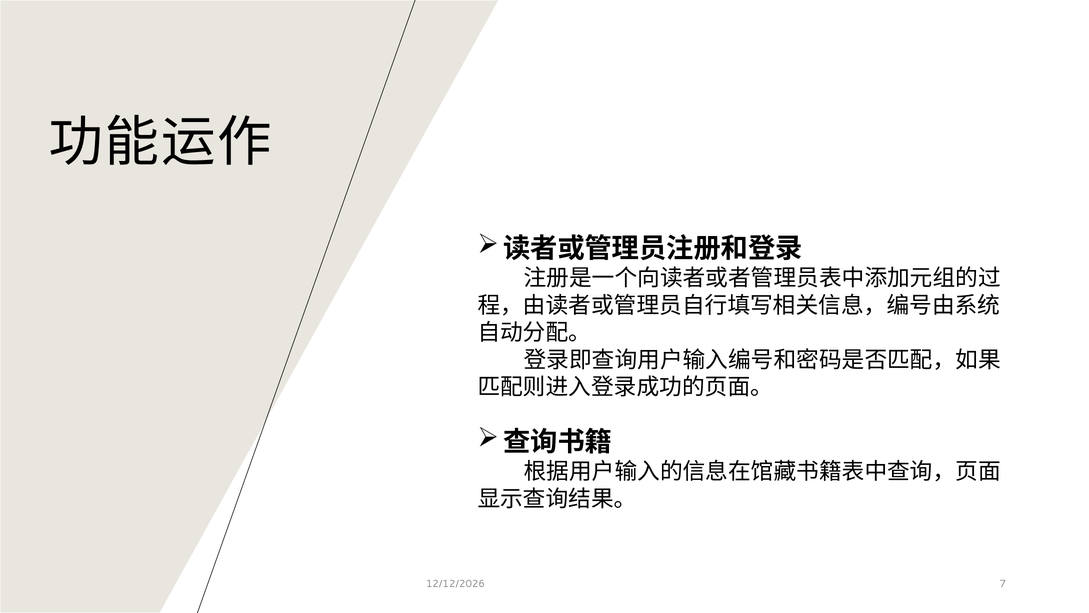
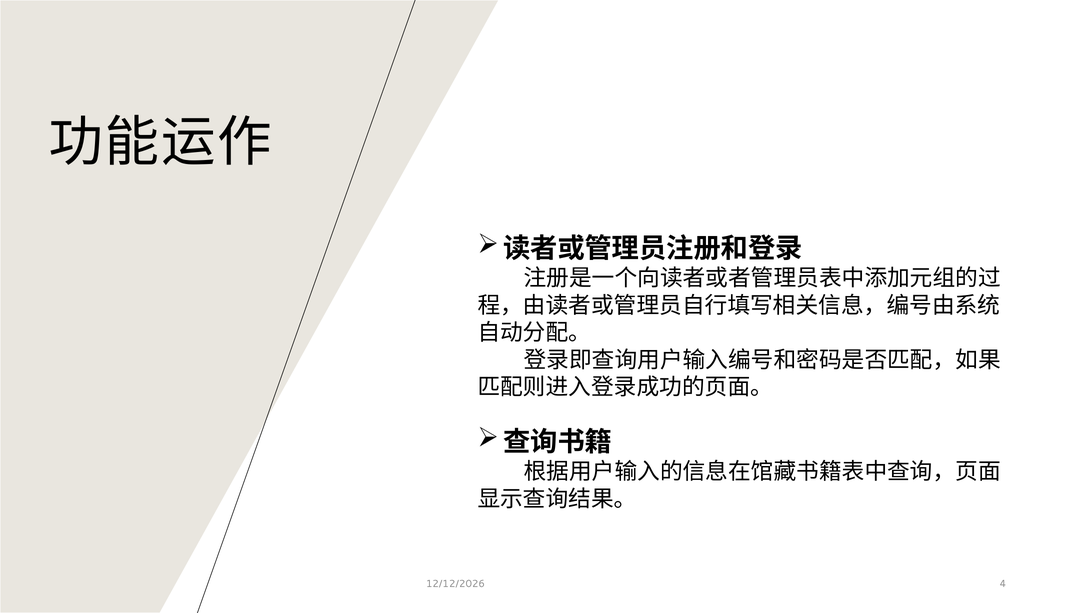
7: 7 -> 4 (1003, 584)
